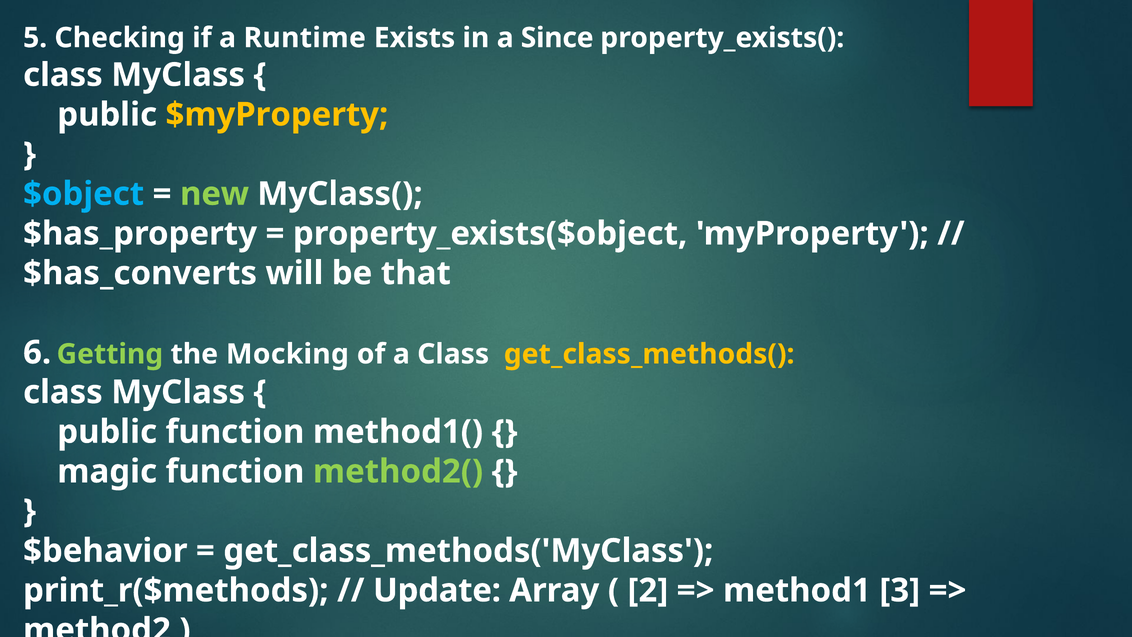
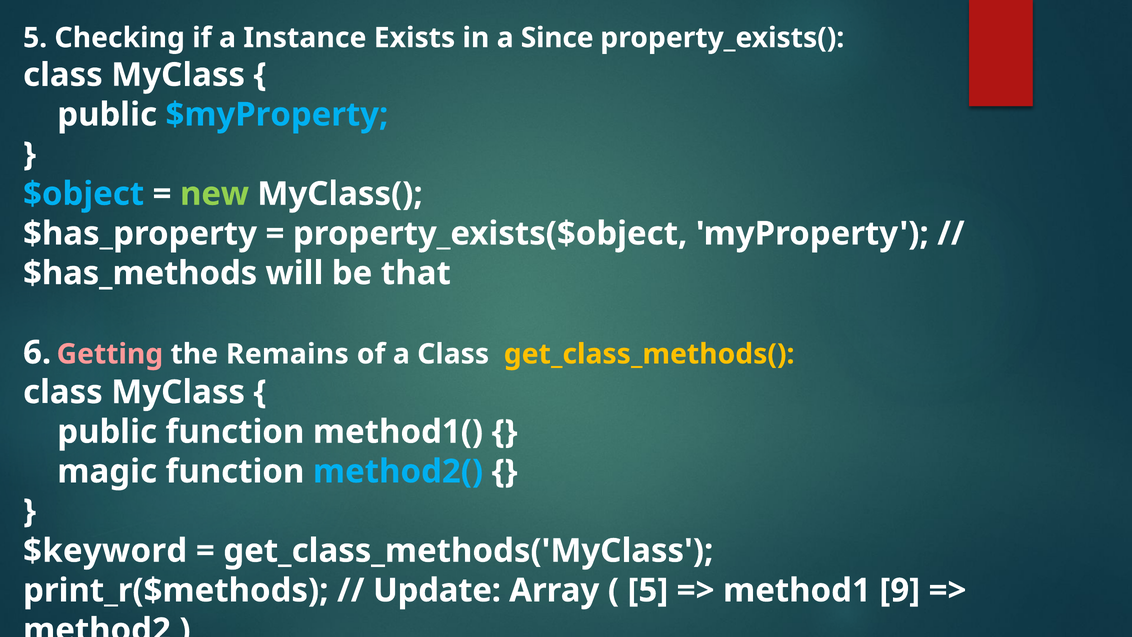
Runtime: Runtime -> Instance (305, 38)
$myProperty colour: yellow -> light blue (277, 115)
$has_converts: $has_converts -> $has_methods (140, 273)
Getting colour: light green -> pink (110, 354)
Mocking: Mocking -> Remains (287, 354)
method2( colour: light green -> light blue (398, 471)
$behavior: $behavior -> $keyword (105, 551)
2: 2 -> 5 (648, 590)
3: 3 -> 9 (900, 590)
